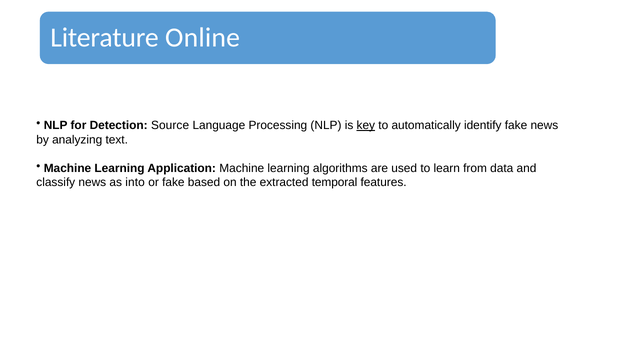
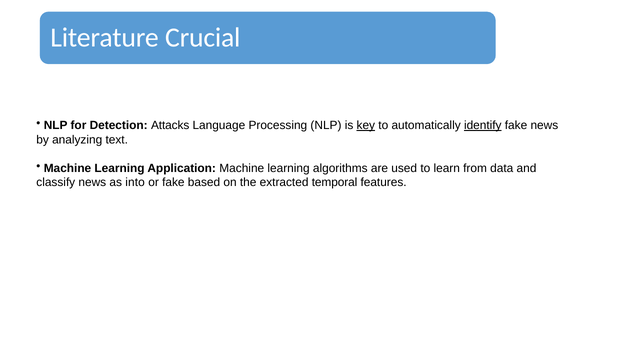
Online: Online -> Crucial (203, 38)
Source: Source -> Attacks (170, 125)
identify underline: none -> present (483, 125)
